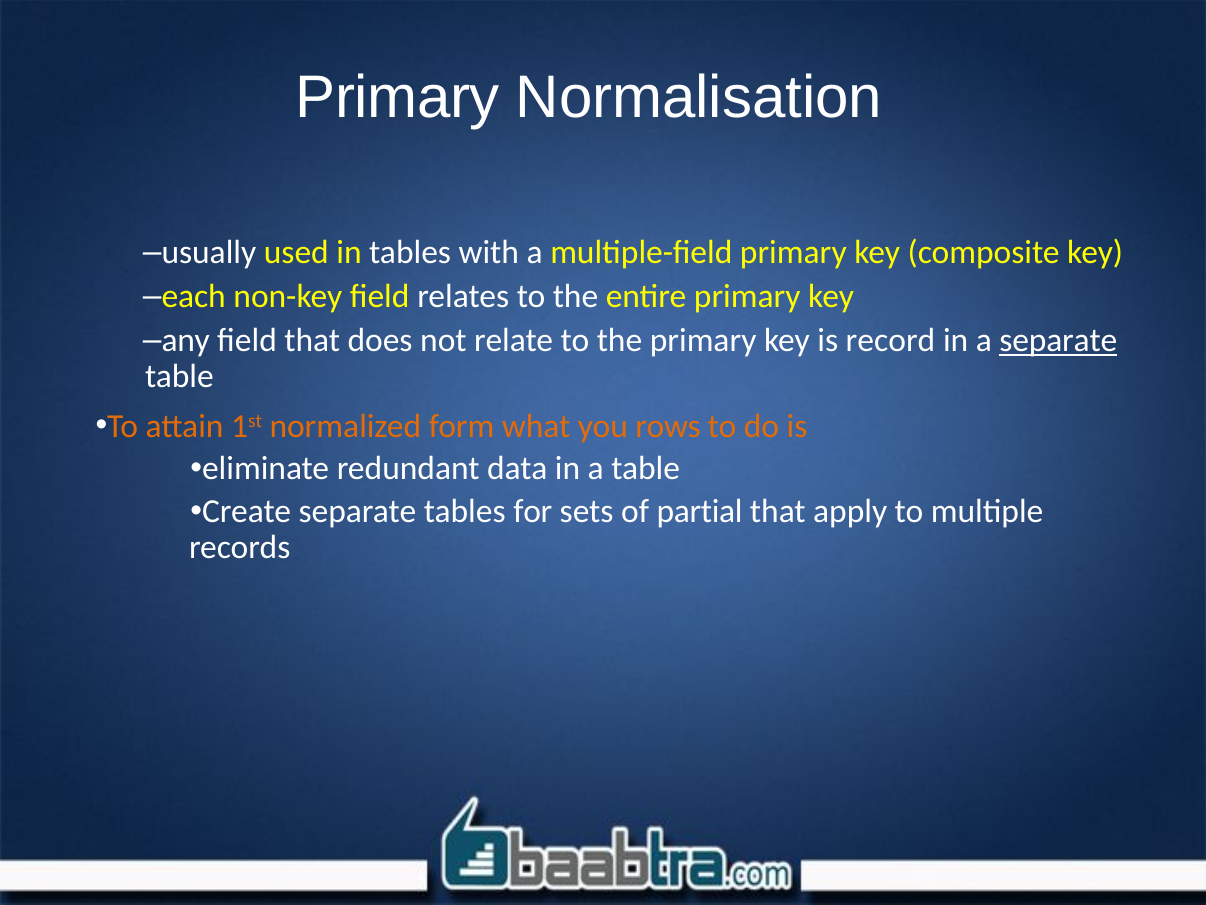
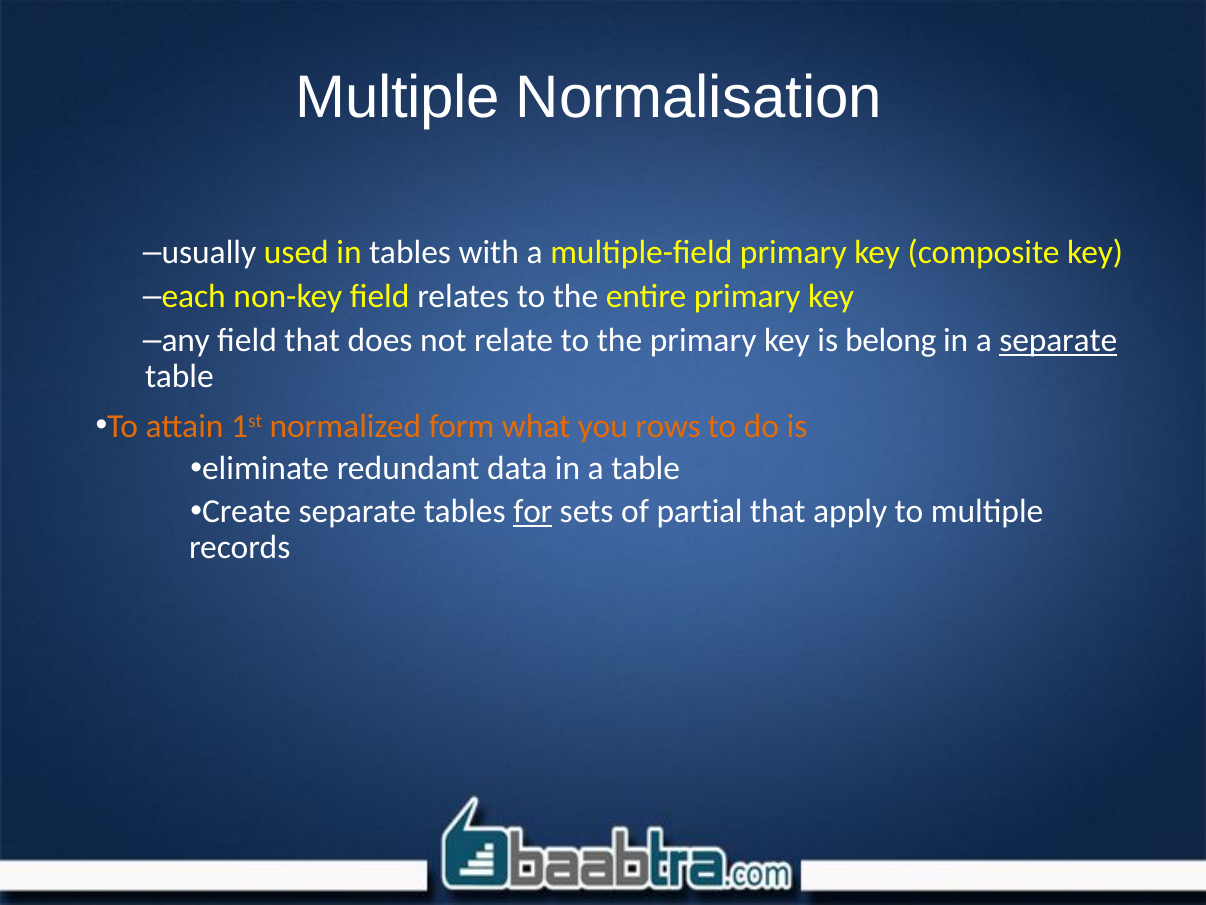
Primary: Primary -> Multiple (398, 97)
record: record -> belong (891, 340)
for underline: none -> present (533, 511)
